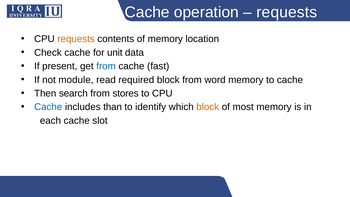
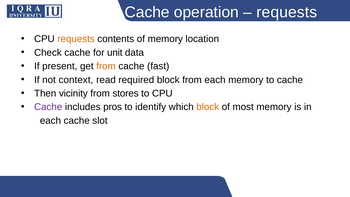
from colour: blue -> orange (106, 66)
module: module -> context (76, 80)
from word: word -> each (215, 80)
search: search -> vicinity (73, 93)
Cache colour: blue -> purple (48, 107)
than: than -> pros (113, 107)
